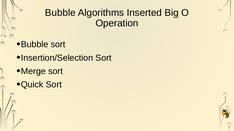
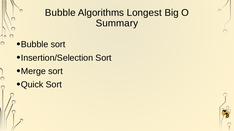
Inserted: Inserted -> Longest (144, 13)
Operation: Operation -> Summary (117, 23)
